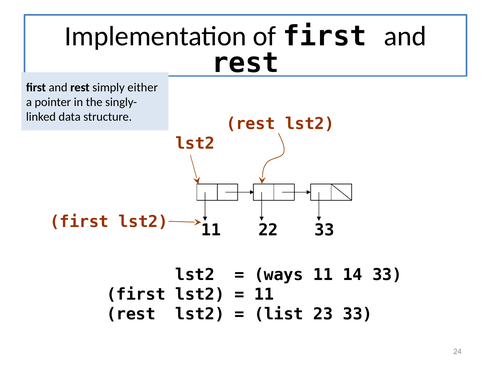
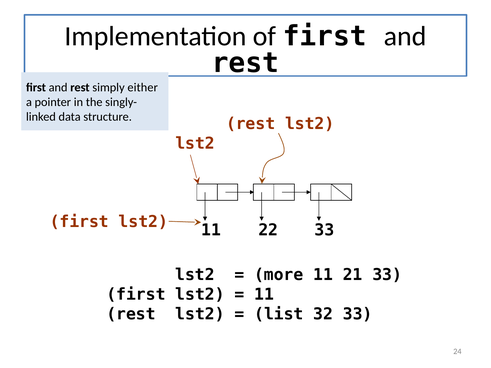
ways: ways -> more (279, 275)
14: 14 -> 21 (353, 275)
23: 23 -> 32 (323, 314)
